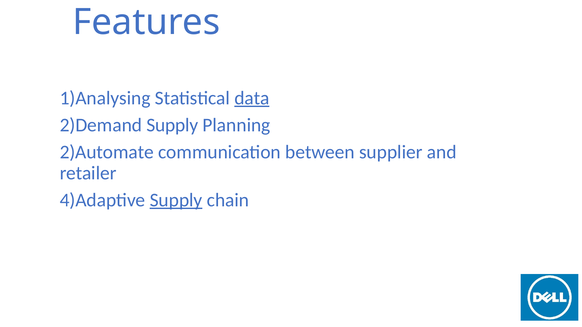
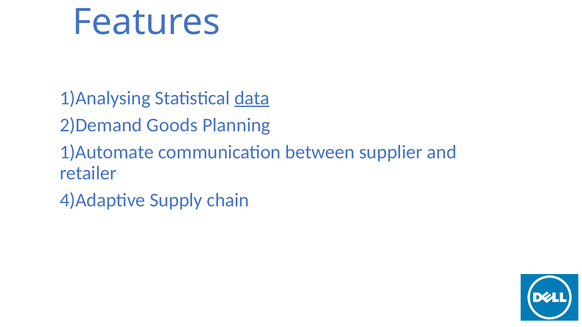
2)Demand Supply: Supply -> Goods (172, 125)
2)Automate: 2)Automate -> 1)Automate (107, 152)
Supply underline: present -> none (176, 200)
